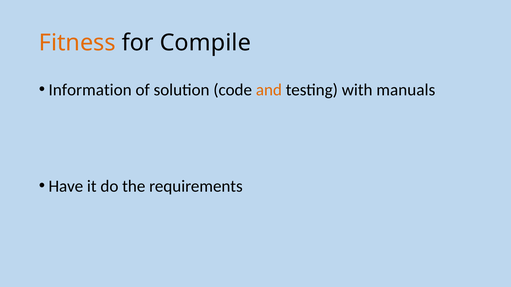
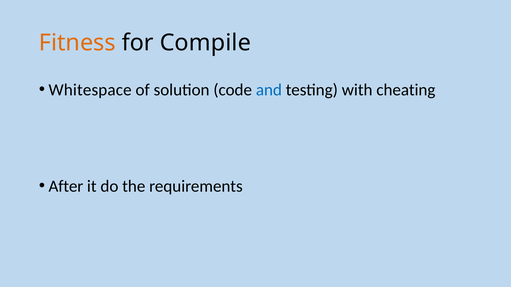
Information: Information -> Whitespace (90, 90)
and colour: orange -> blue (269, 90)
manuals: manuals -> cheating (406, 90)
Have: Have -> After (66, 186)
